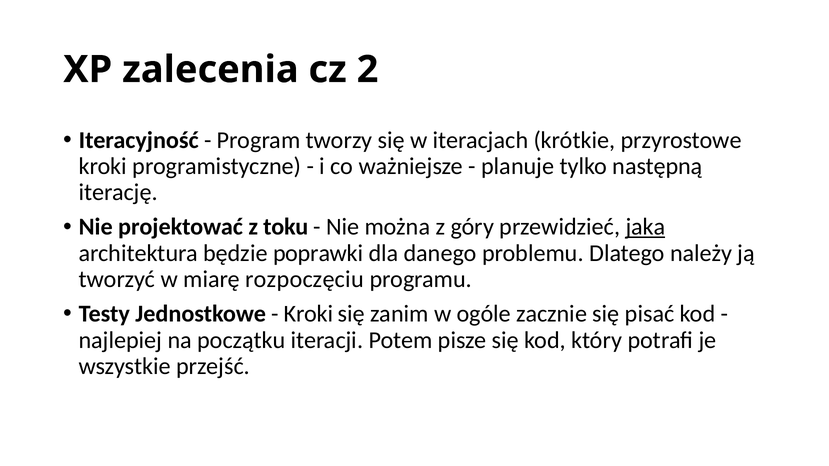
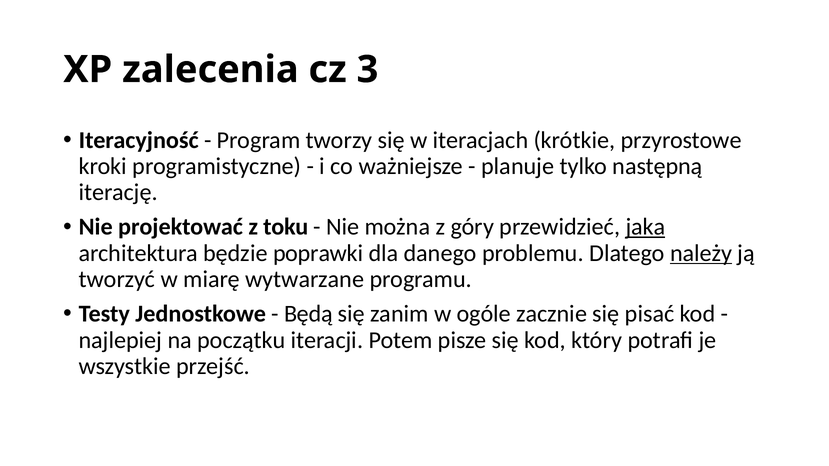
2: 2 -> 3 (368, 70)
należy underline: none -> present (701, 253)
rozpoczęciu: rozpoczęciu -> wytwarzane (305, 279)
Kroki: Kroki -> Będą (308, 314)
